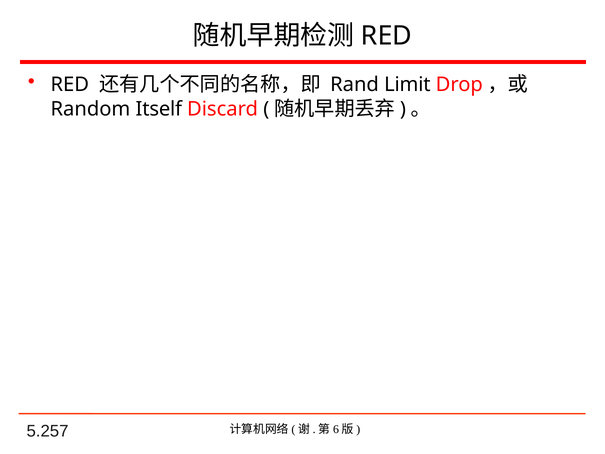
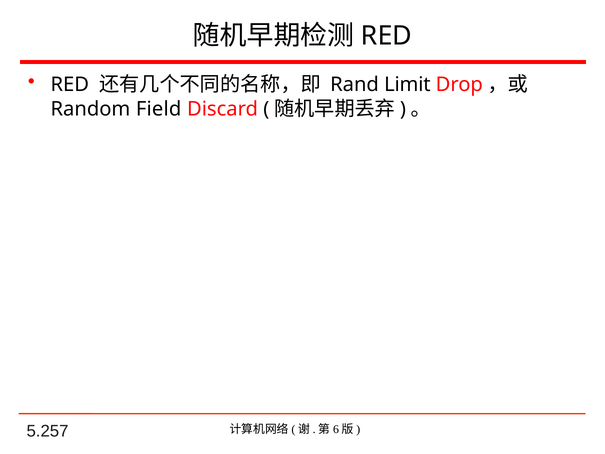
Itself: Itself -> Field (159, 109)
